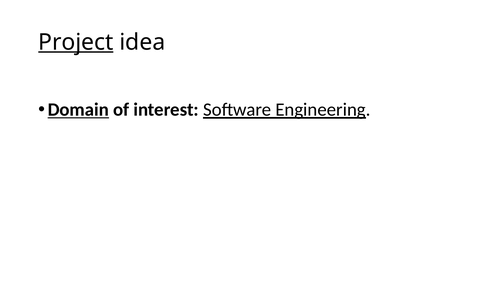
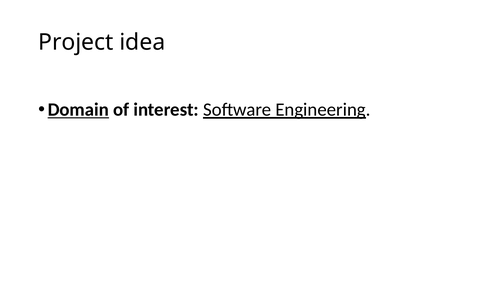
Project underline: present -> none (76, 42)
